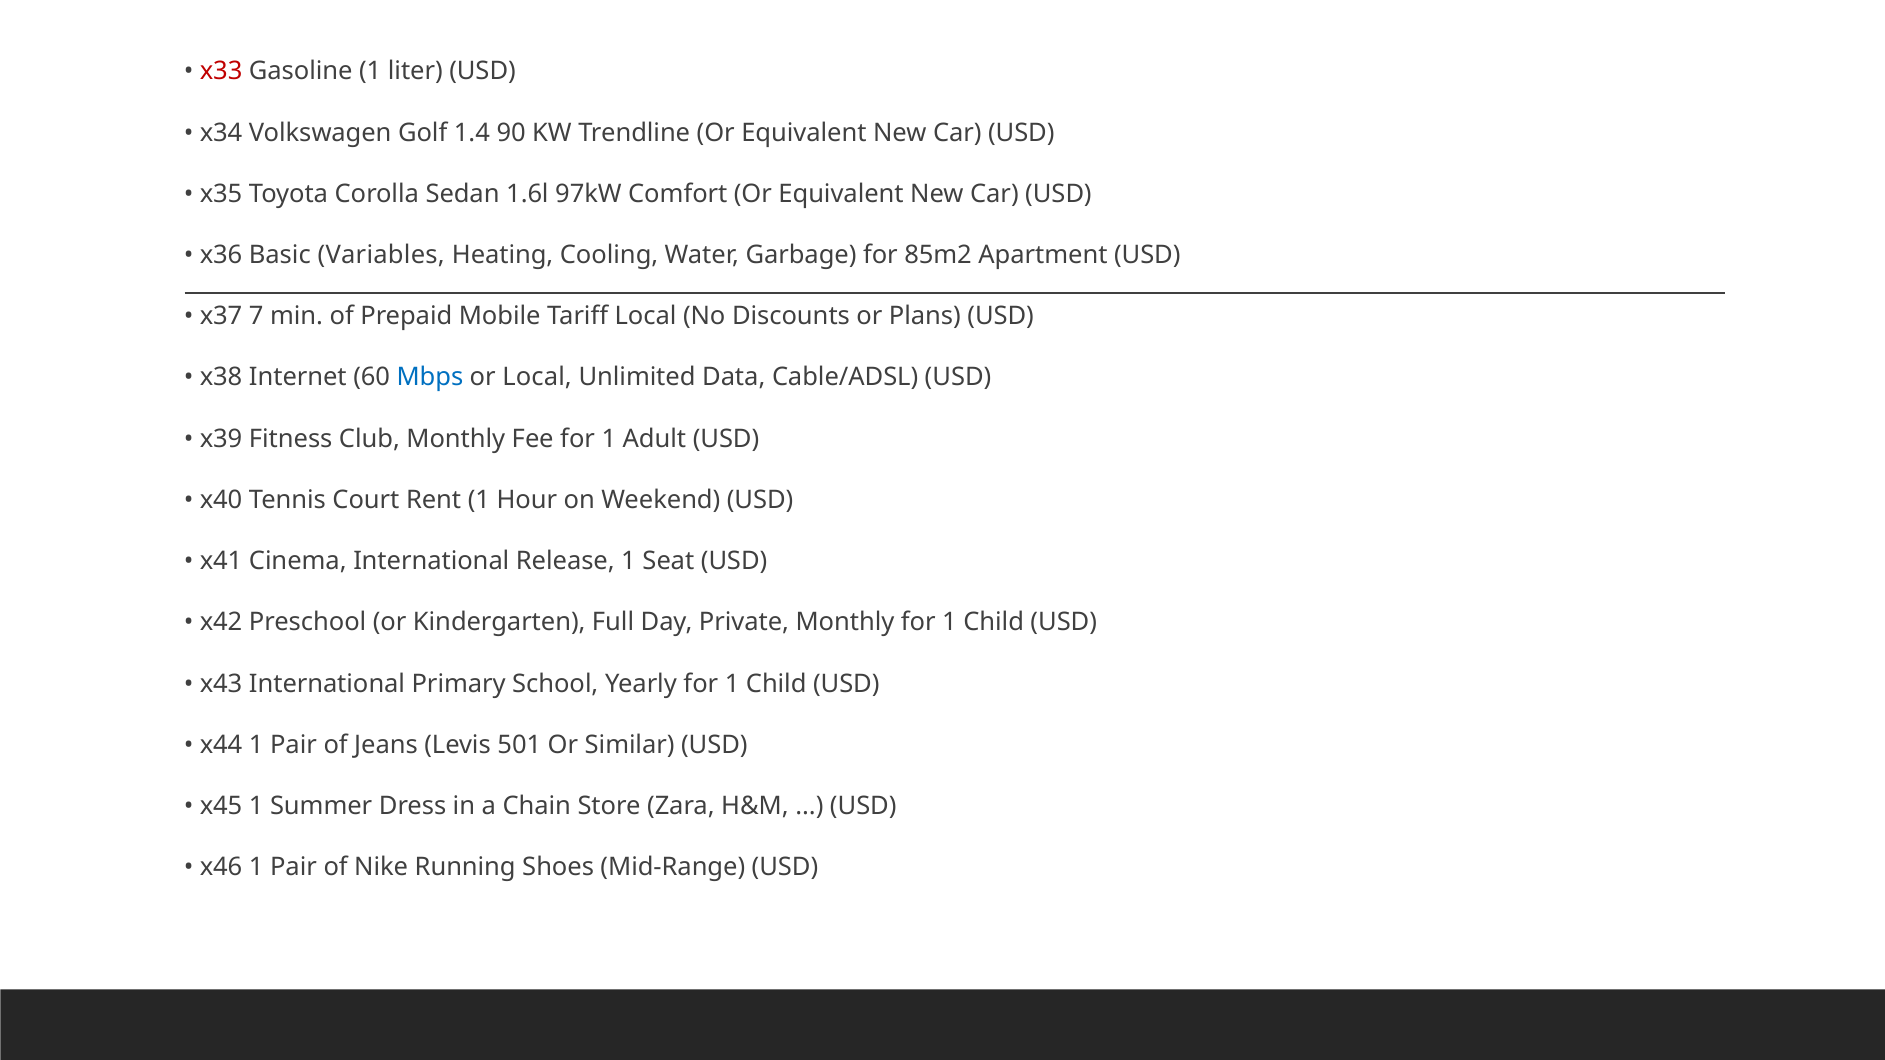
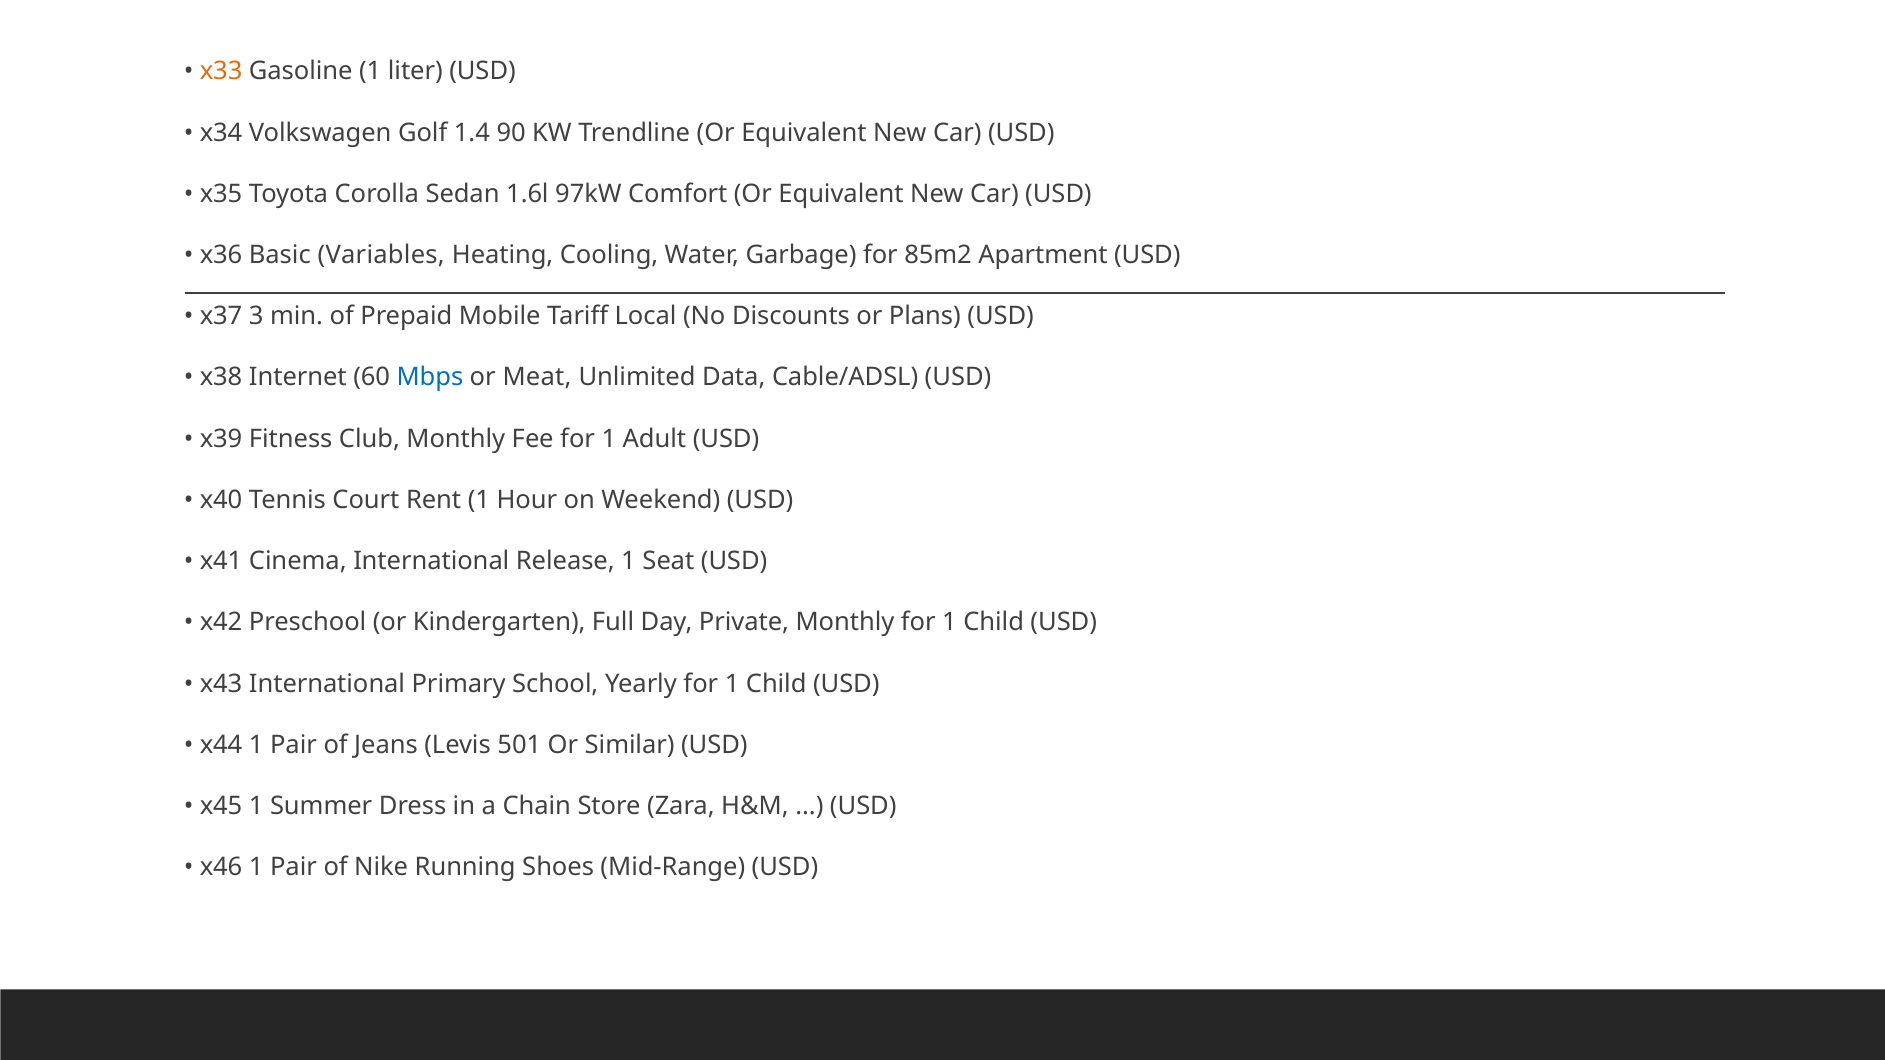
x33 colour: red -> orange (221, 72)
7: 7 -> 3 (256, 316)
or Local: Local -> Meat (537, 378)
